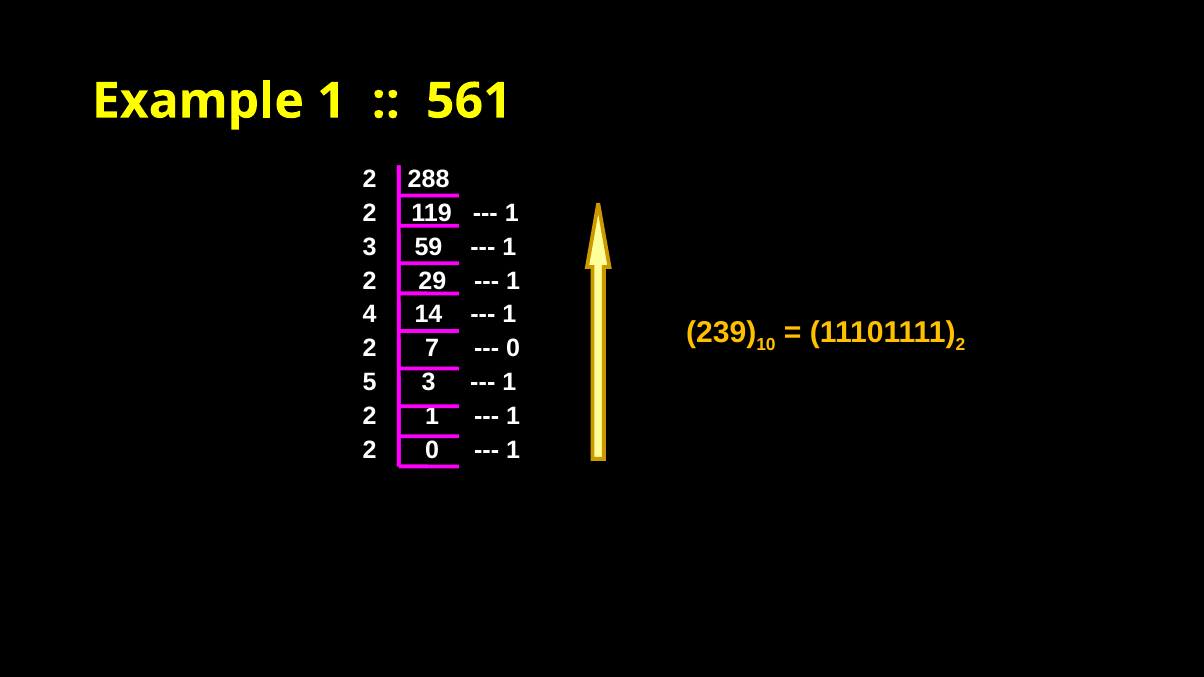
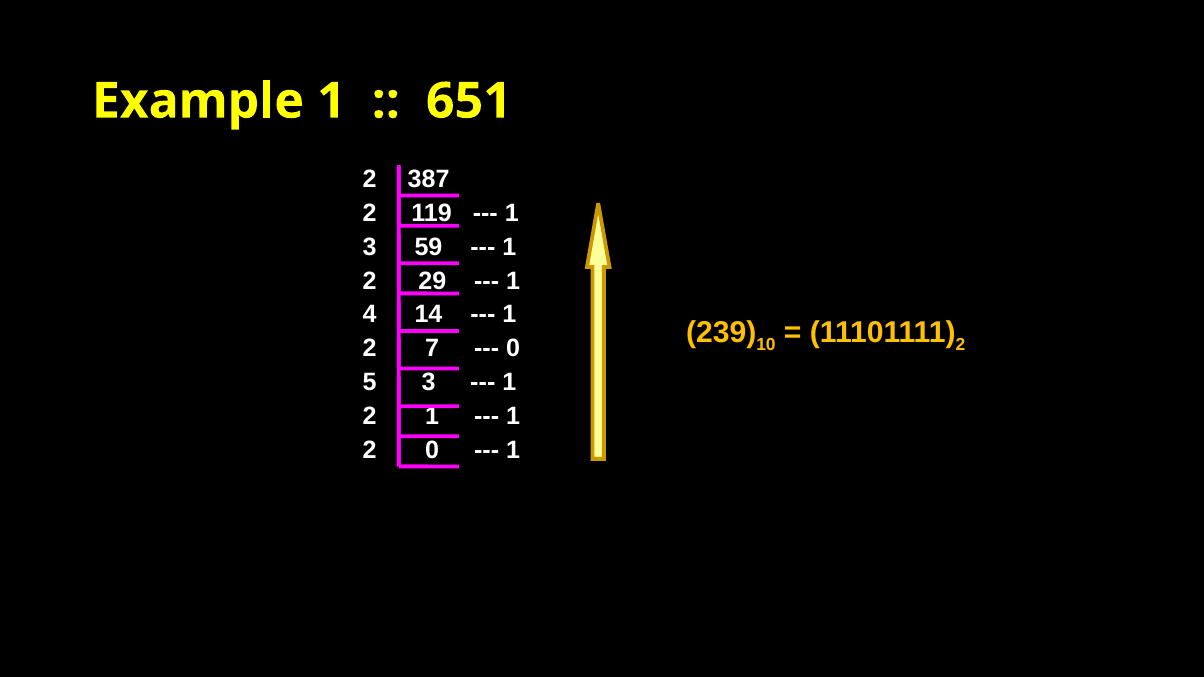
561: 561 -> 651 (469, 101)
288: 288 -> 387 (429, 179)
